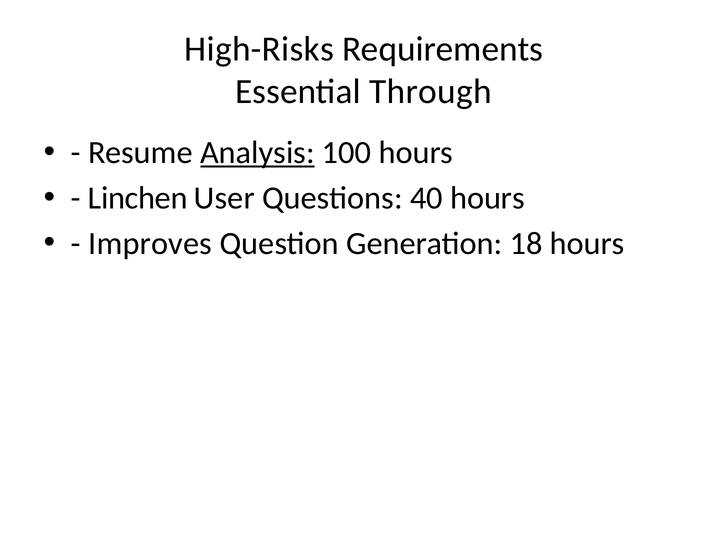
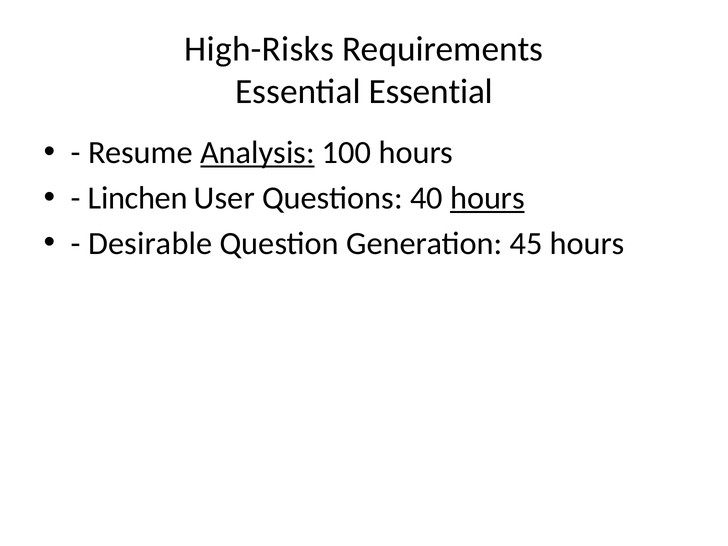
Essential Through: Through -> Essential (431, 92)
hours underline: none -> present (487, 198)
Improves: Improves -> Desirable (150, 243)
18: 18 -> 45 (526, 243)
